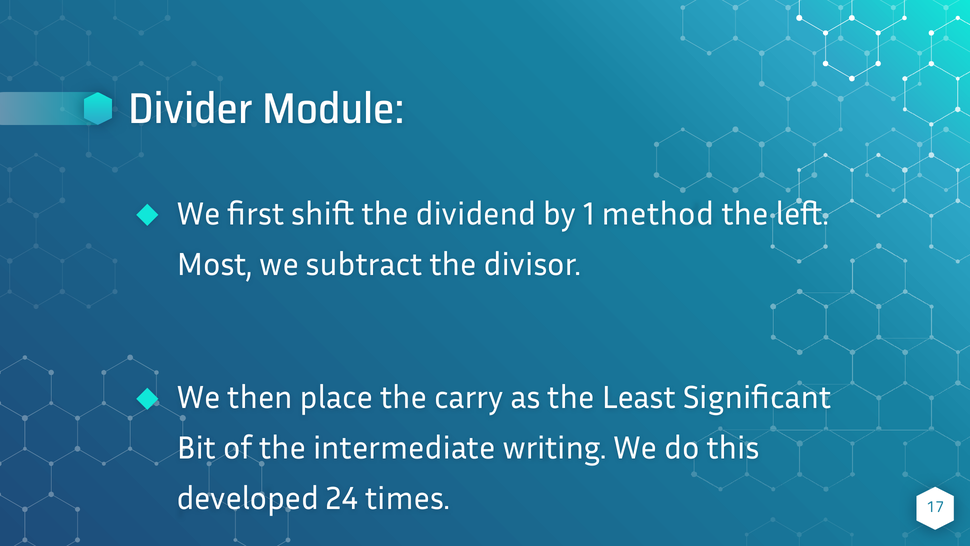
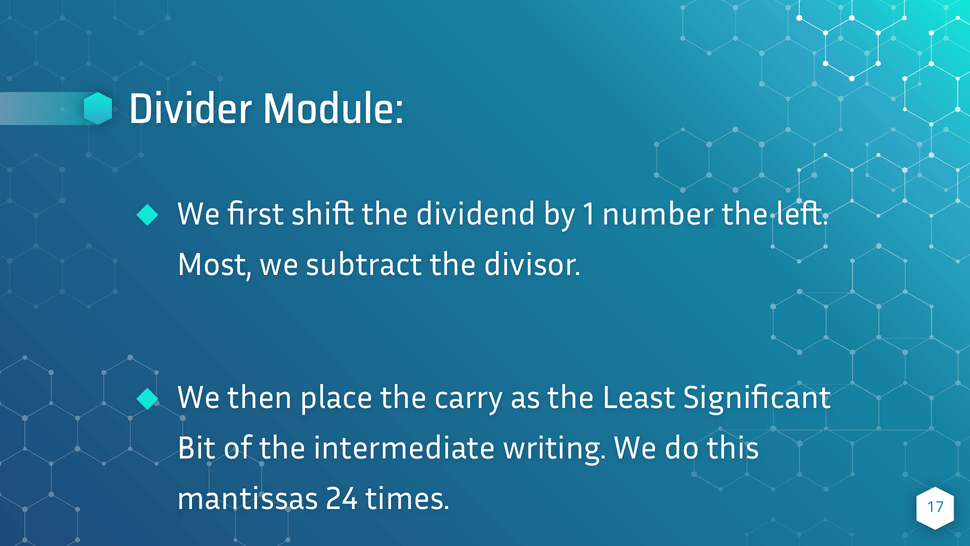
method: method -> number (658, 214)
developed: developed -> mantissas (248, 498)
